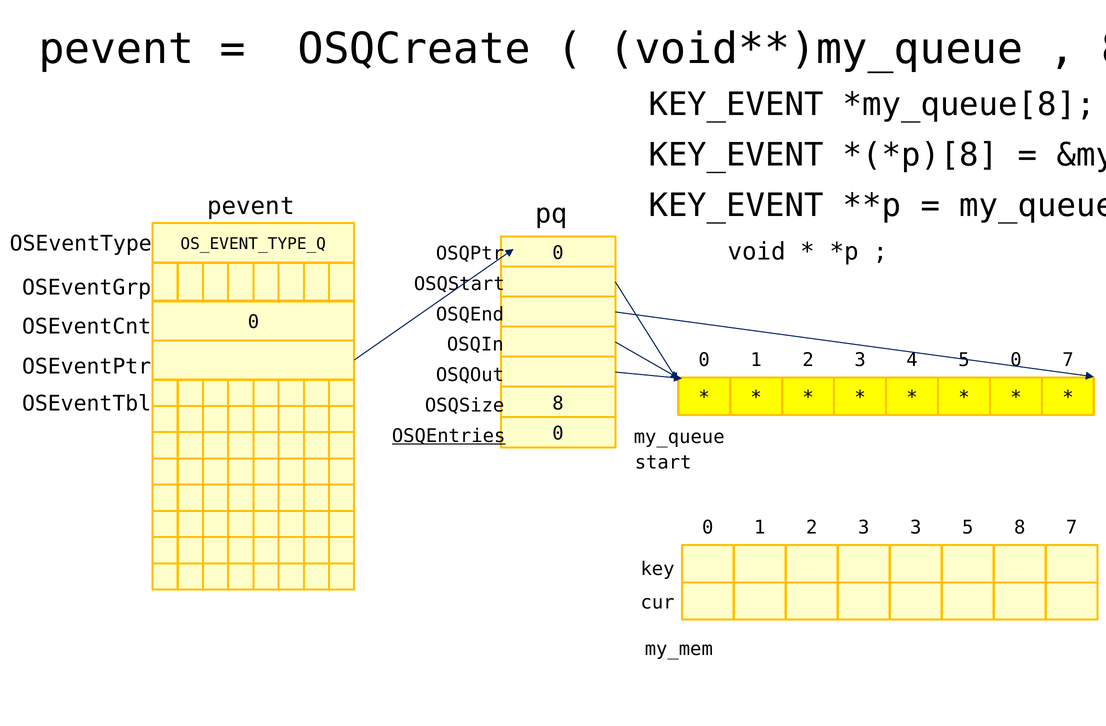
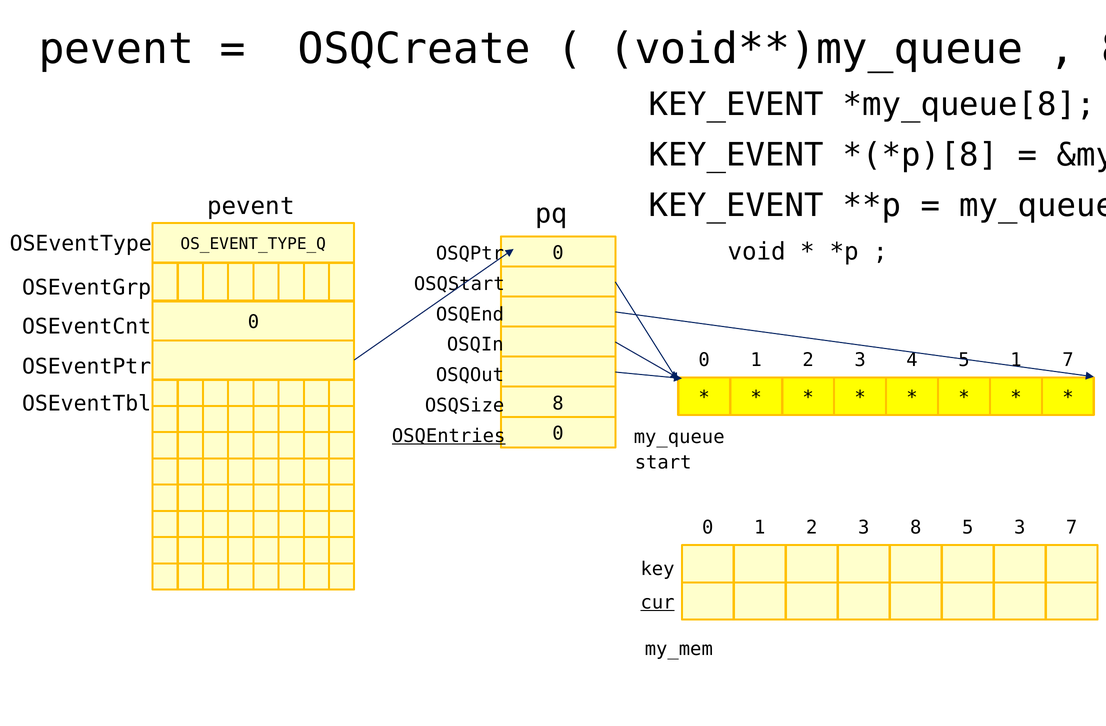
5 0: 0 -> 1 (1016, 360)
3 3: 3 -> 8 (916, 528)
5 8: 8 -> 3 (1020, 528)
cur underline: none -> present (658, 603)
